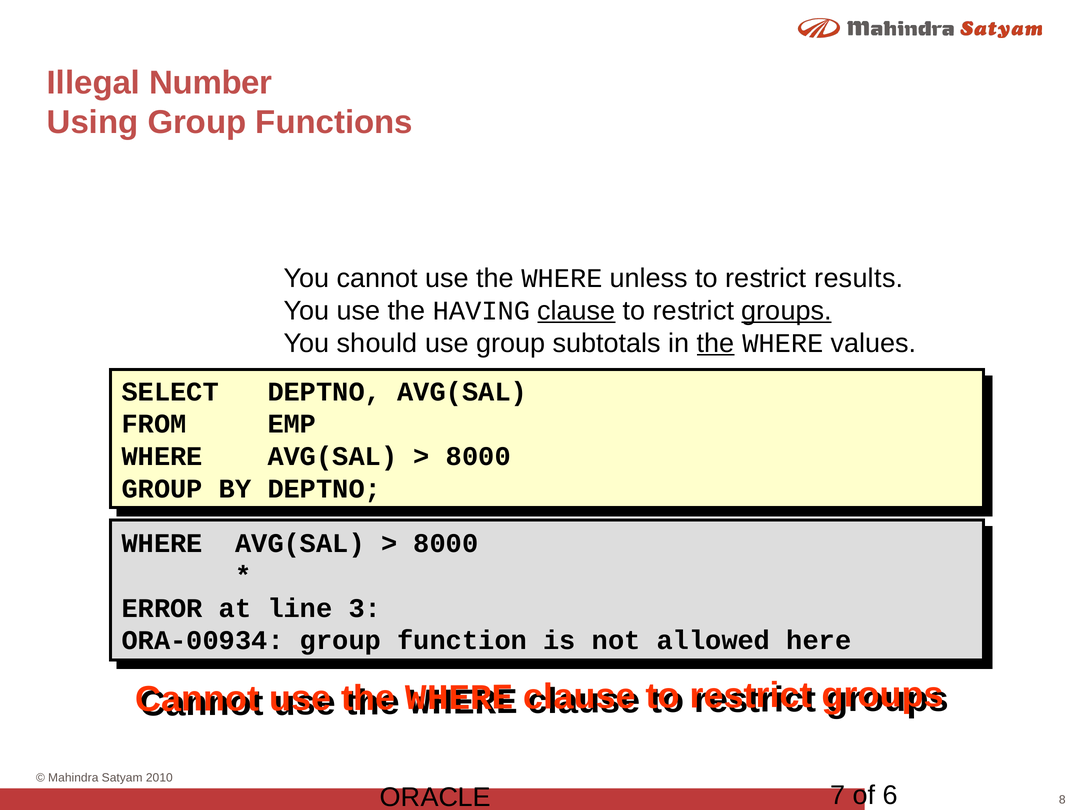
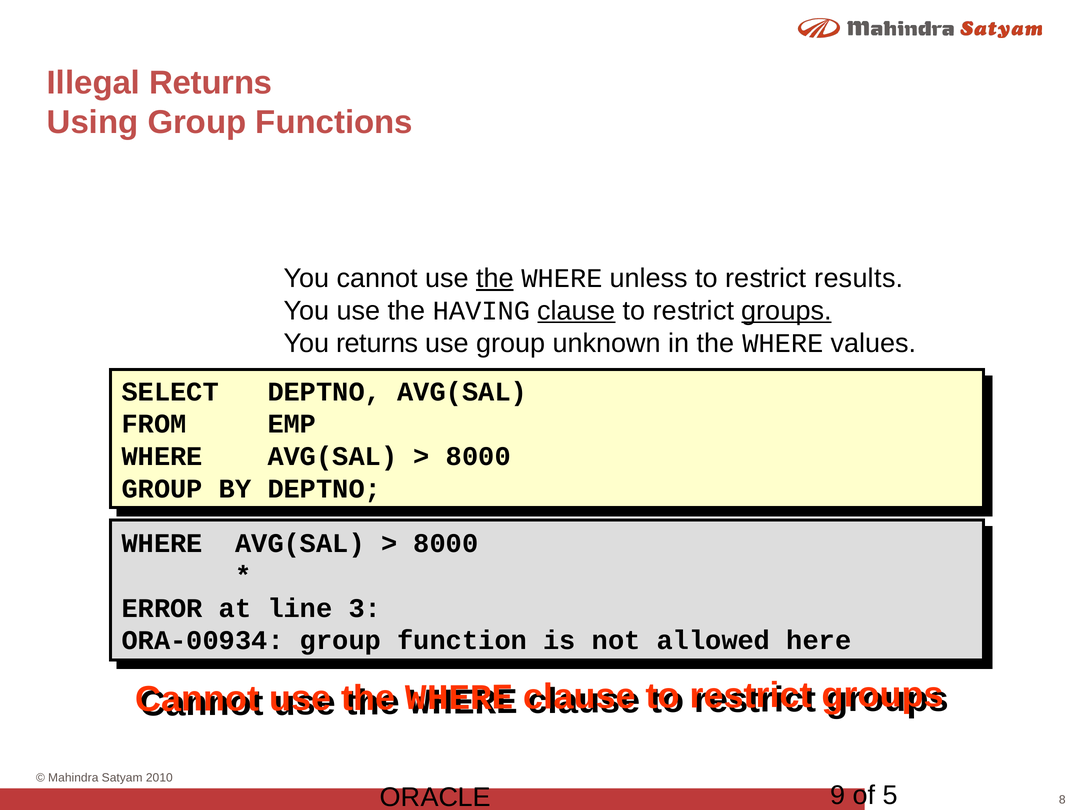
Illegal Number: Number -> Returns (211, 83)
the underline: none -> present (495, 279)
You should: should -> returns (377, 343)
subtotals: subtotals -> unknown (607, 343)
the underline: present -> none (716, 343)
7: 7 -> 9 (838, 796)
6: 6 -> 5 (890, 796)
